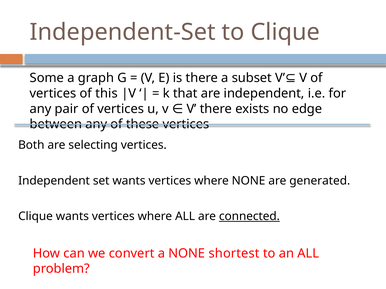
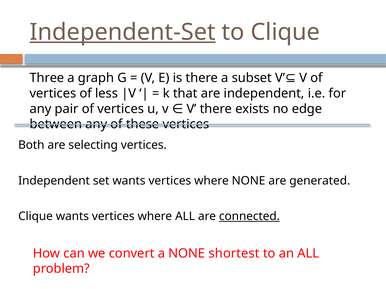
Independent-Set underline: none -> present (123, 32)
Some: Some -> Three (47, 78)
this: this -> less (107, 94)
